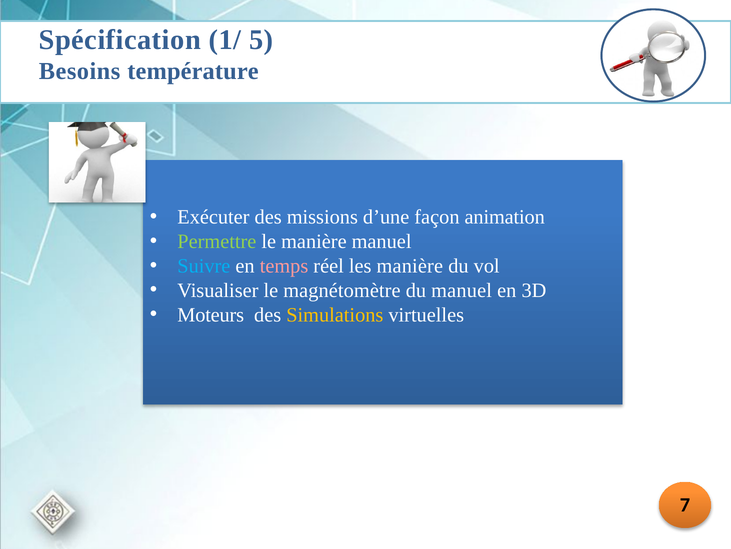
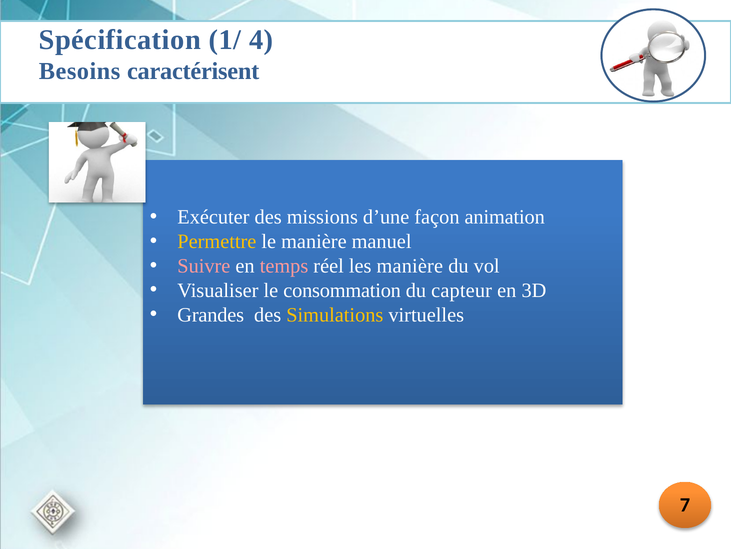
5: 5 -> 4 (261, 40)
température: température -> caractérisent (193, 71)
Permettre colour: light green -> yellow (217, 241)
Suivre colour: light blue -> pink (204, 266)
magnétomètre: magnétomètre -> consommation (342, 290)
du manuel: manuel -> capteur (462, 290)
Moteurs: Moteurs -> Grandes (211, 314)
